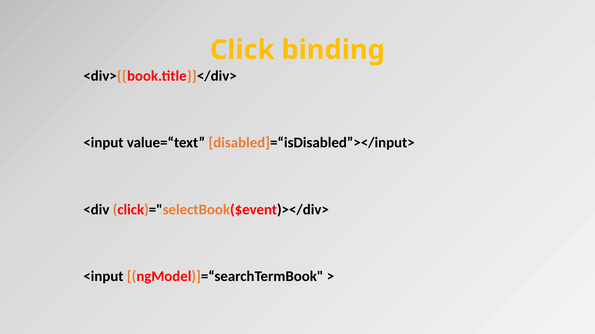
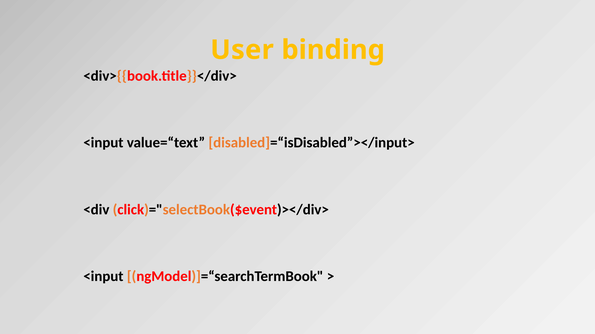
Click: Click -> User (242, 50)
